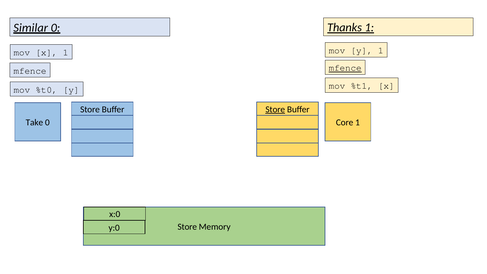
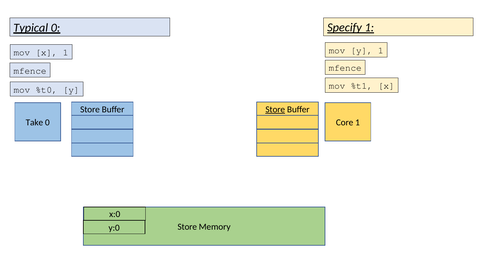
Similar: Similar -> Typical (31, 28)
Thanks: Thanks -> Specify (345, 28)
mfence underline: present -> none (345, 68)
